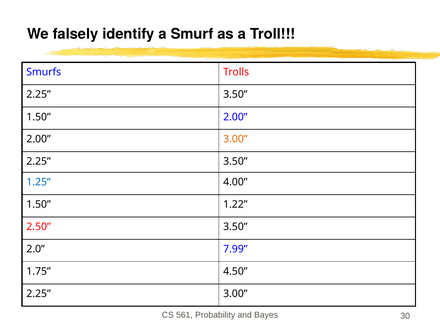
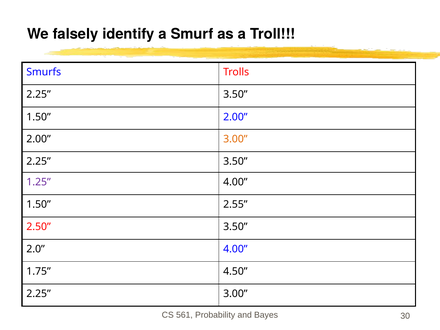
1.25 colour: blue -> purple (39, 182)
1.22: 1.22 -> 2.55 (235, 204)
2.0 7.99: 7.99 -> 4.00 (235, 249)
